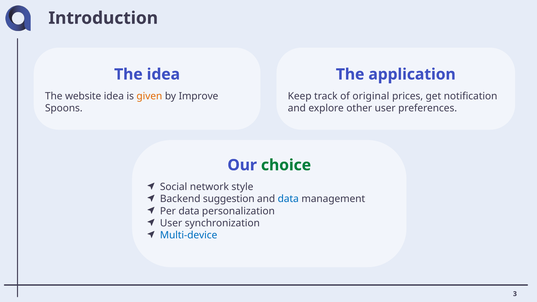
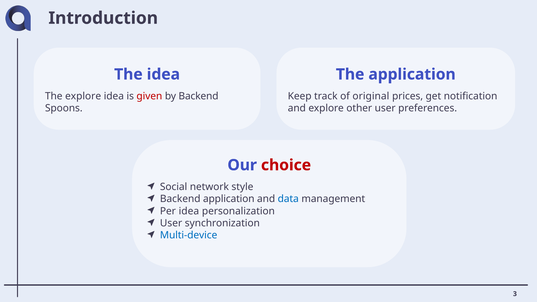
The website: website -> explore (83, 96)
given colour: orange -> red (149, 96)
by Improve: Improve -> Backend (199, 96)
choice colour: green -> red (286, 165)
Backend suggestion: suggestion -> application (229, 199)
Per data: data -> idea (189, 211)
